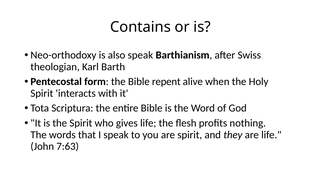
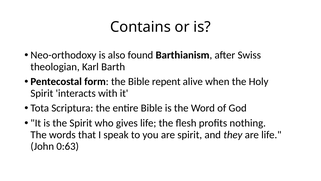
also speak: speak -> found (140, 55)
7:63: 7:63 -> 0:63 (68, 146)
